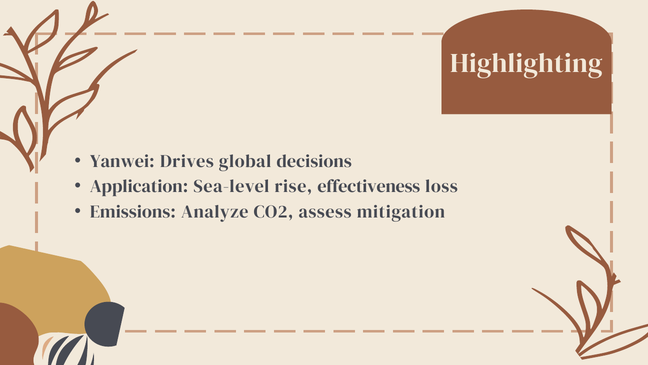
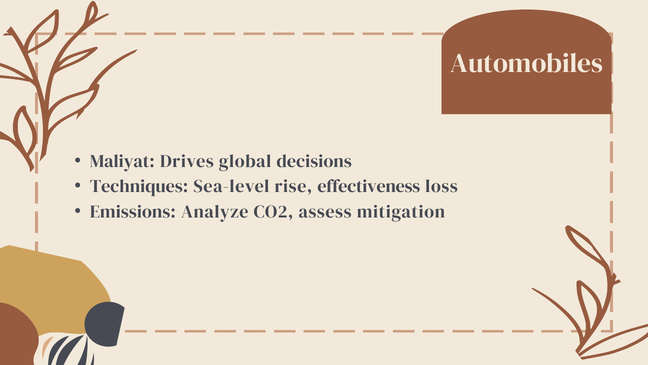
Highlighting: Highlighting -> Automobiles (527, 63)
Yanwei: Yanwei -> Maliyat (122, 161)
Application: Application -> Techniques (139, 186)
